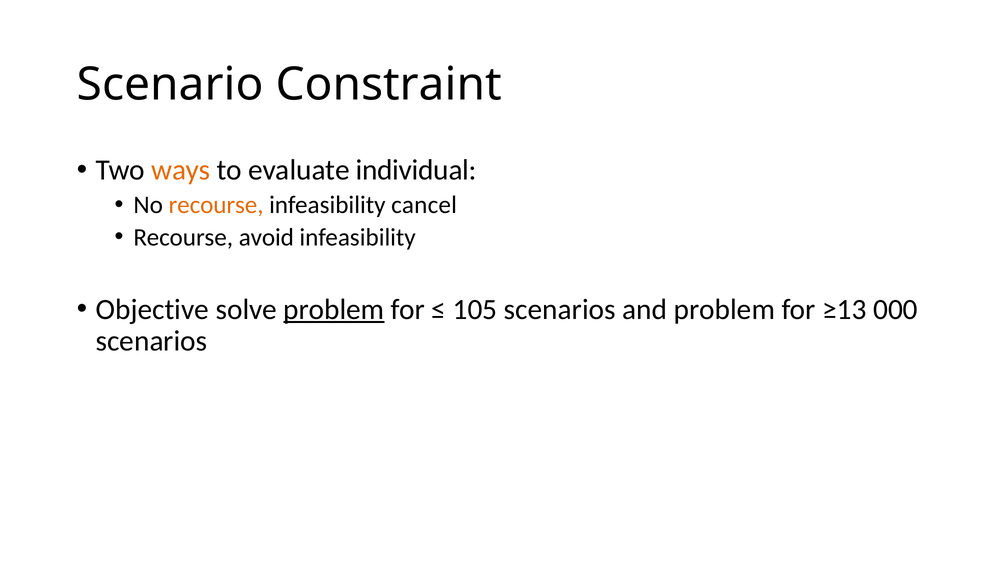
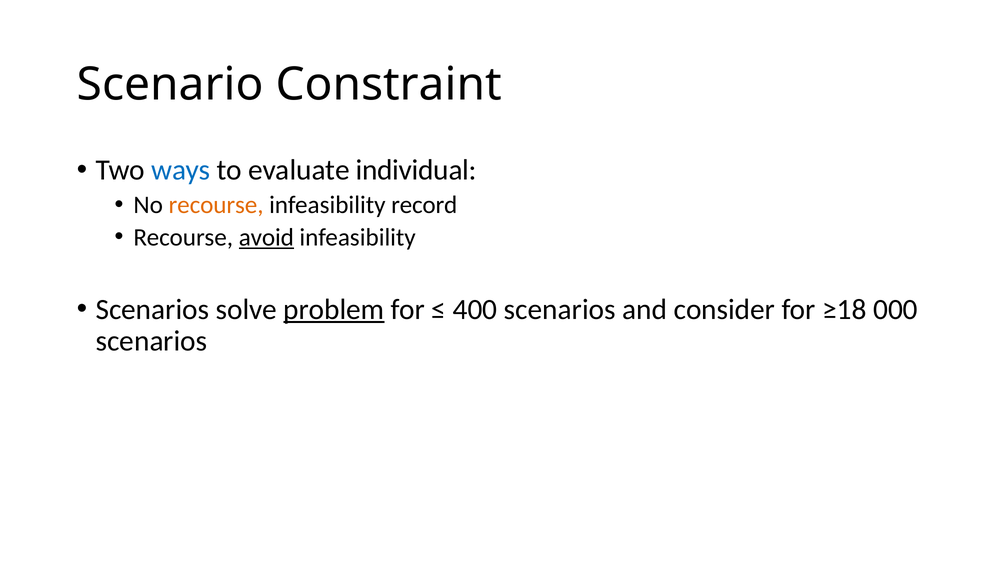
ways colour: orange -> blue (181, 170)
cancel: cancel -> record (424, 205)
avoid underline: none -> present (266, 237)
Objective: Objective -> Scenarios (152, 310)
105: 105 -> 400 (475, 310)
and problem: problem -> consider (724, 310)
≥13: ≥13 -> ≥18 (844, 310)
